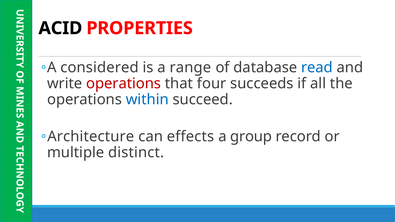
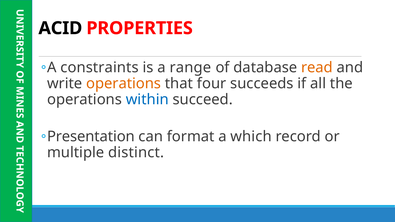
considered: considered -> constraints (100, 68)
read colour: blue -> orange (317, 68)
operations colour: red -> orange (124, 84)
Architecture: Architecture -> Presentation (91, 137)
effects: effects -> format (191, 137)
group: group -> which (251, 137)
